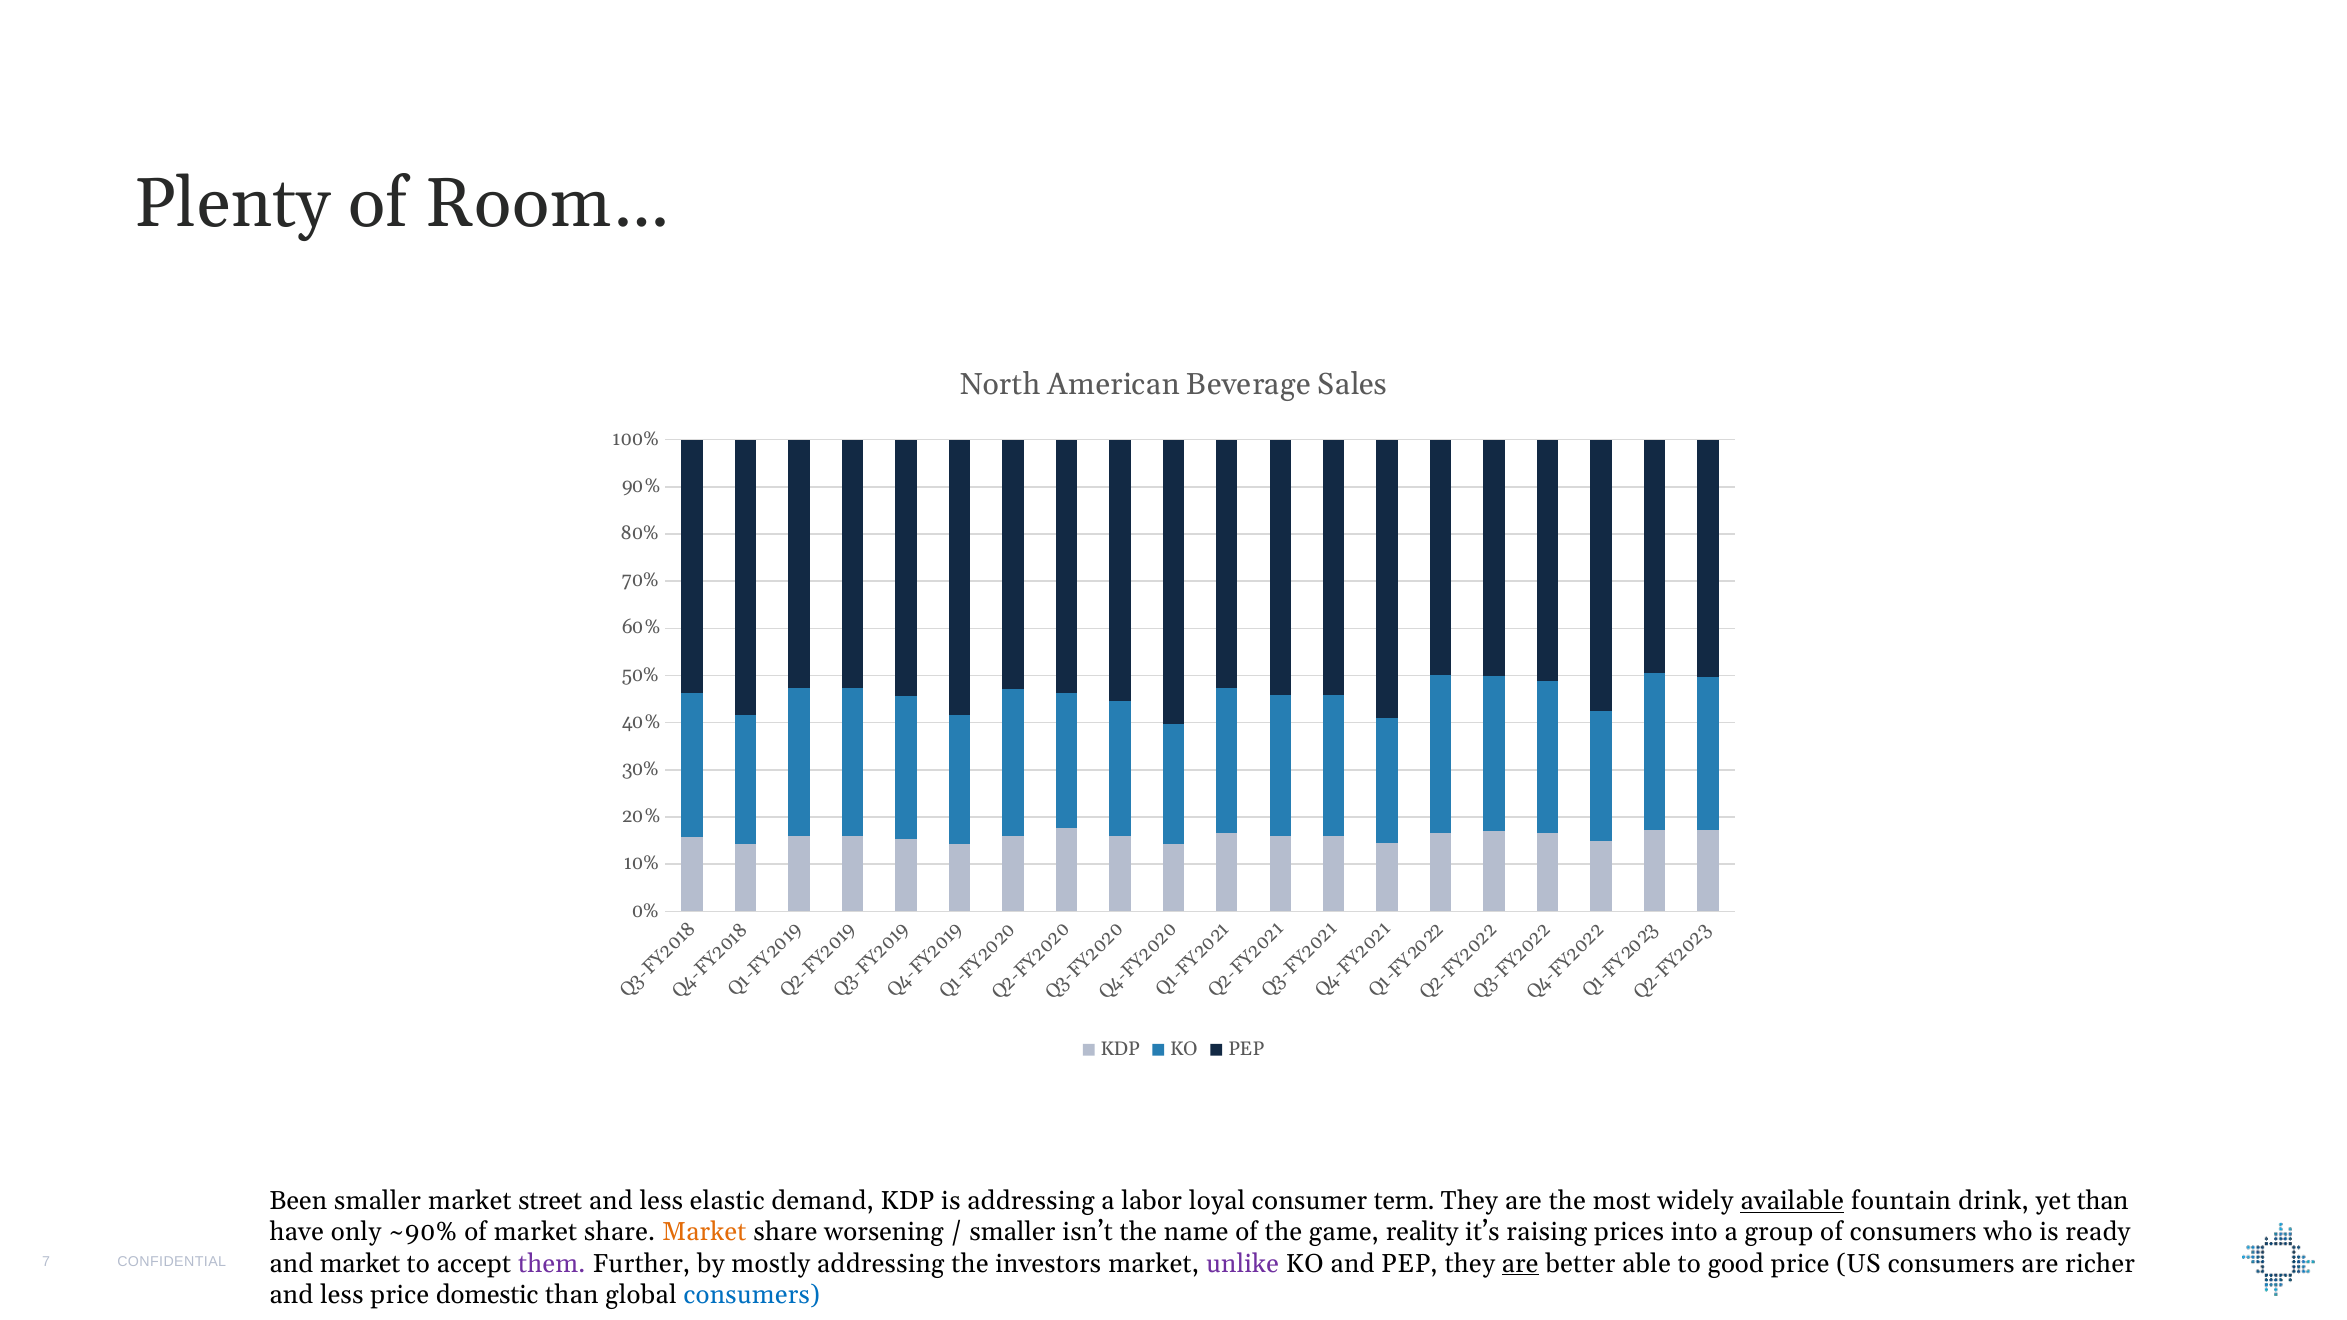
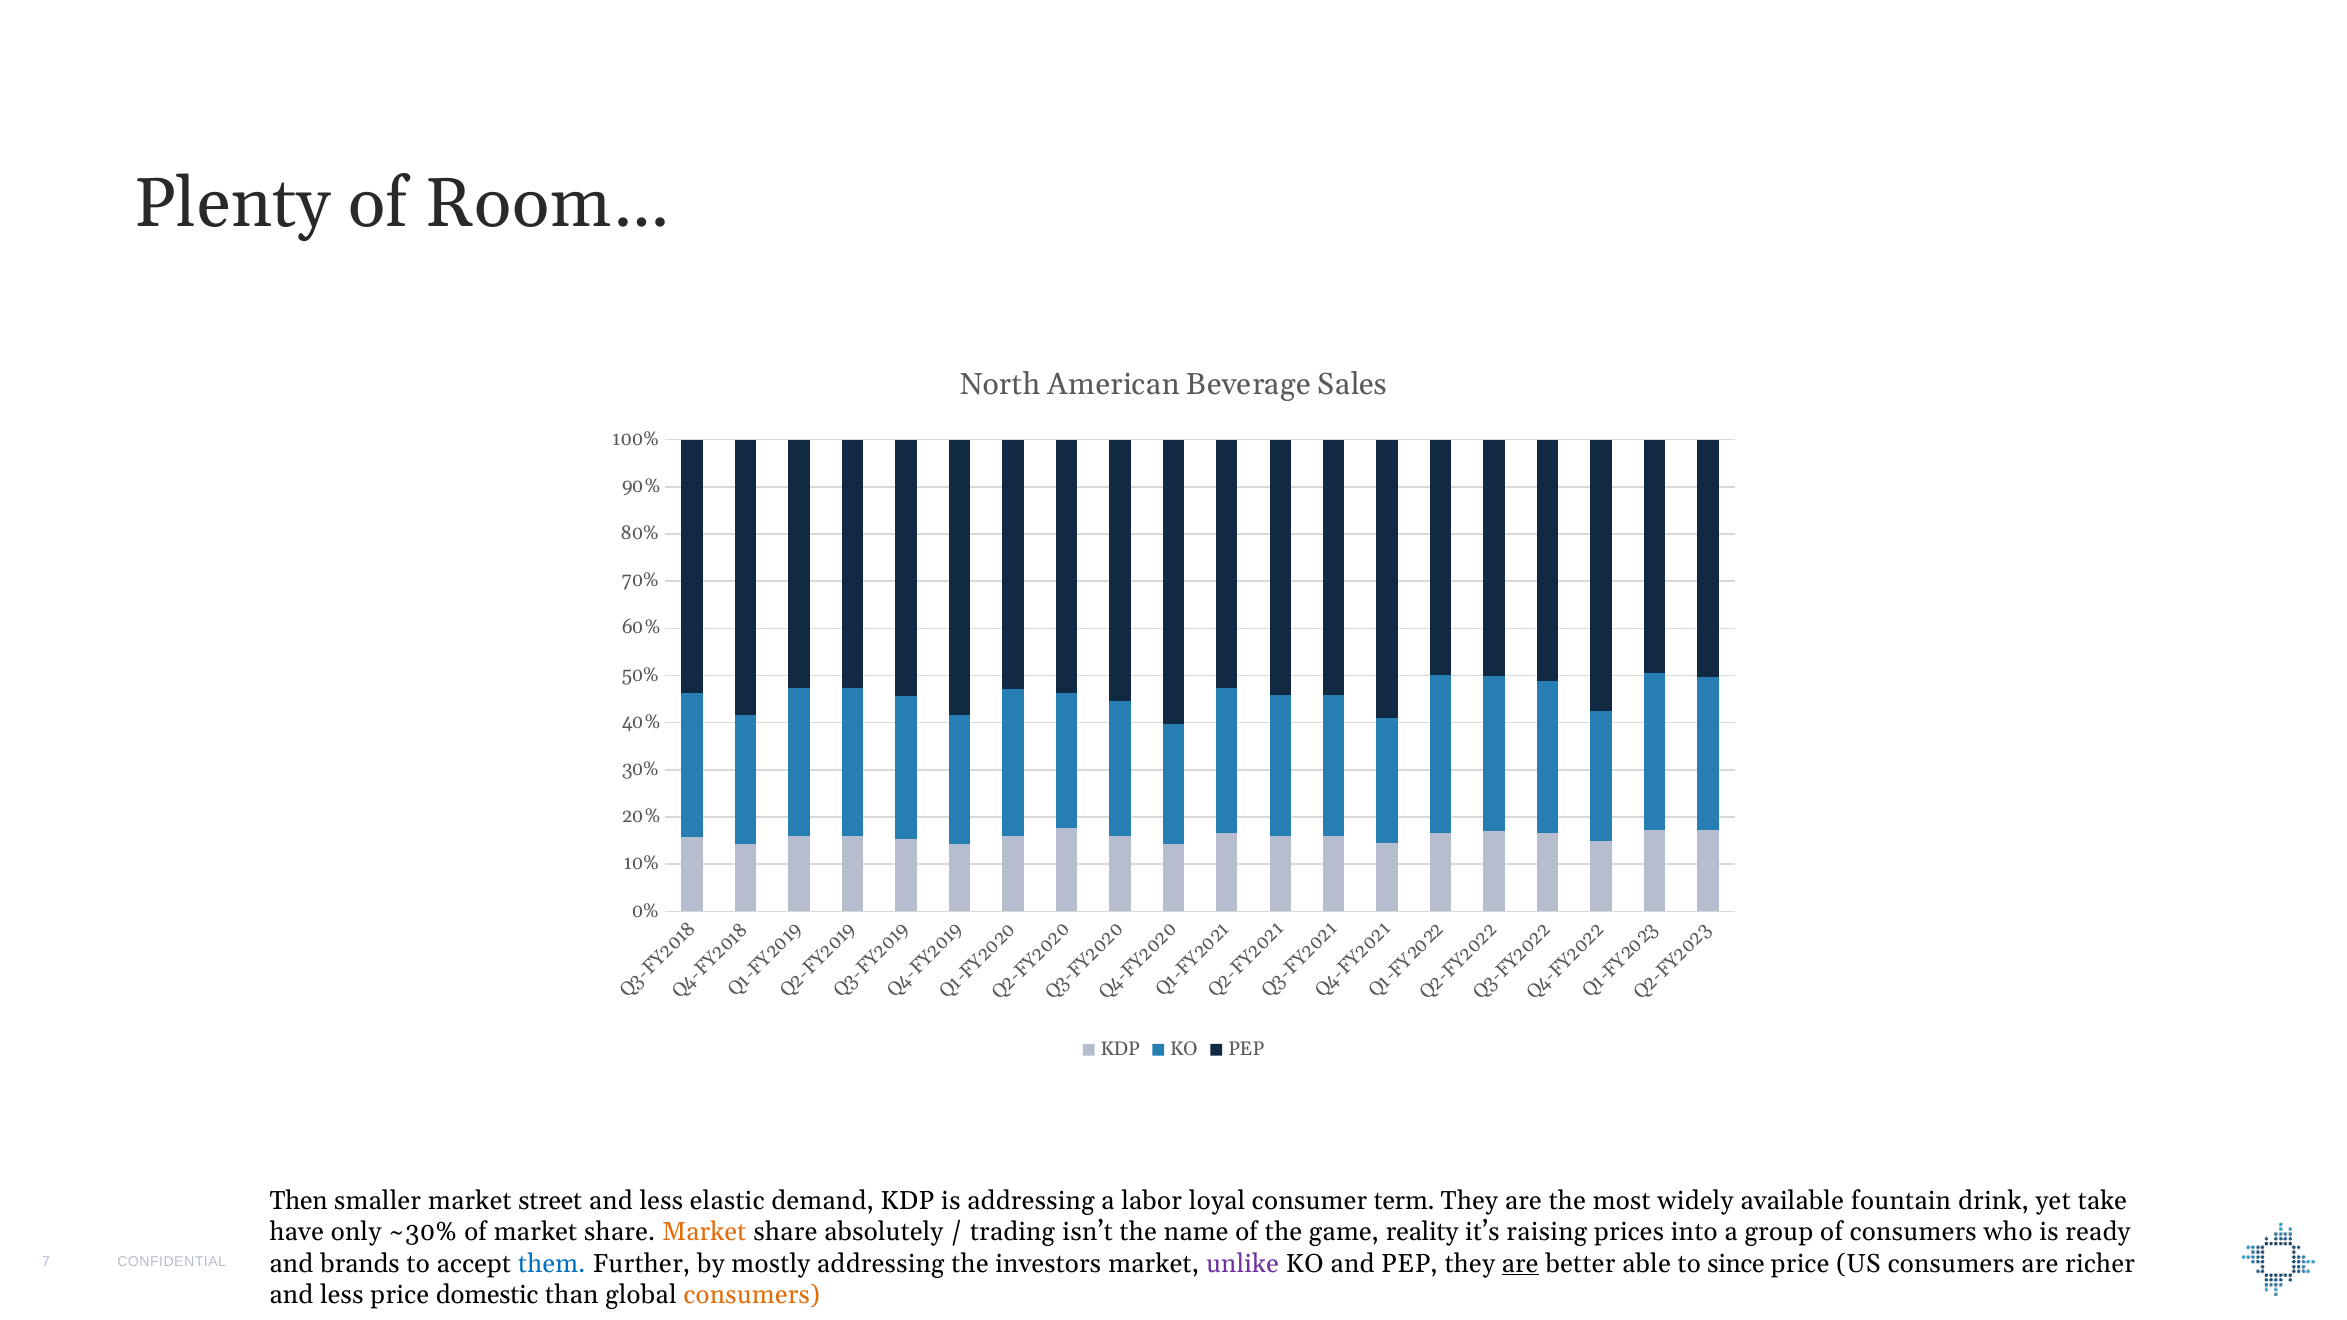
Been: Been -> Then (299, 1202)
available underline: present -> none (1792, 1202)
yet than: than -> take (2102, 1202)
~90%: ~90% -> ~30% (423, 1233)
worsening: worsening -> absolutely (884, 1233)
smaller: smaller -> trading (1012, 1233)
and market: market -> brands (360, 1264)
them colour: purple -> blue (552, 1264)
good: good -> since (1736, 1264)
consumers colour: blue -> orange (752, 1295)
